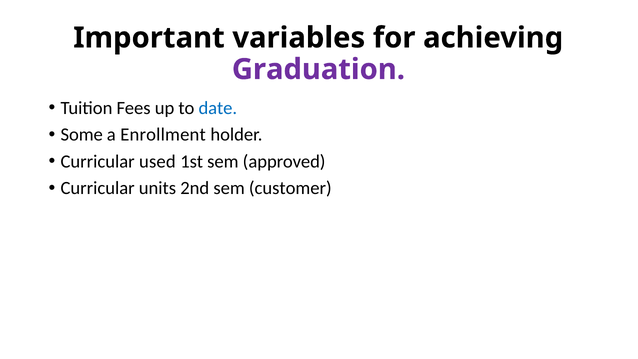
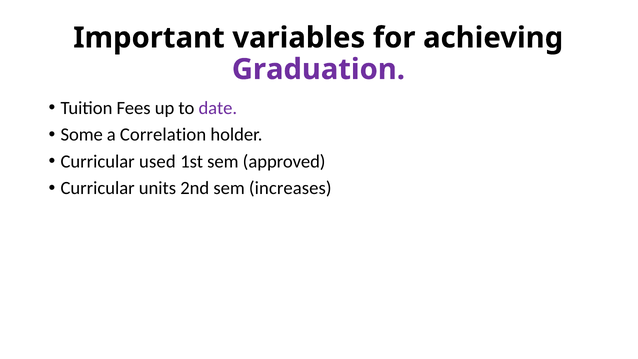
date colour: blue -> purple (218, 108)
Enrollment: Enrollment -> Correlation (163, 135)
customer: customer -> increases (290, 188)
